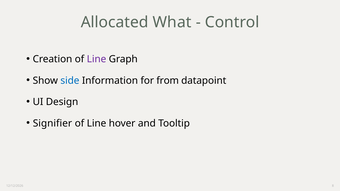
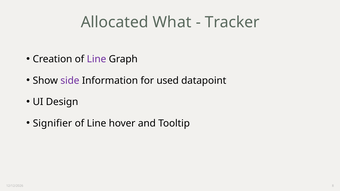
Control: Control -> Tracker (232, 22)
side colour: blue -> purple (70, 81)
from: from -> used (168, 81)
